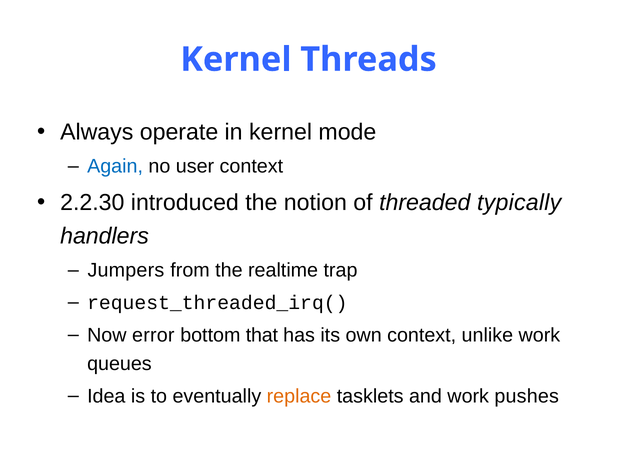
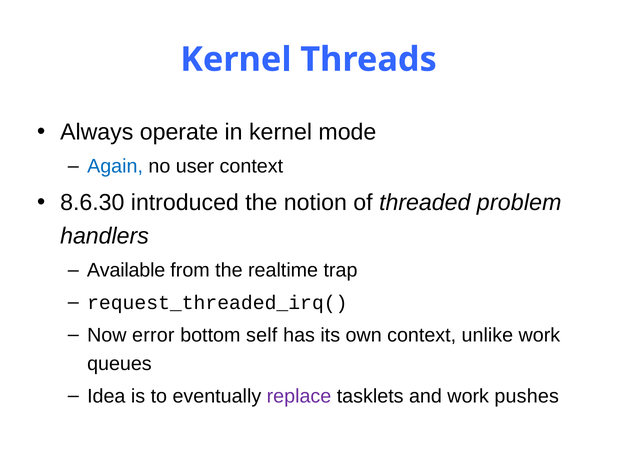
2.2.30: 2.2.30 -> 8.6.30 (92, 203)
typically: typically -> problem (519, 203)
Jumpers: Jumpers -> Available (126, 270)
that: that -> self (262, 335)
replace colour: orange -> purple (299, 396)
